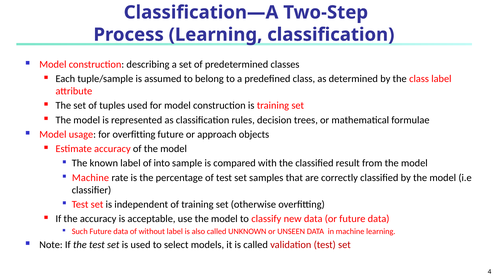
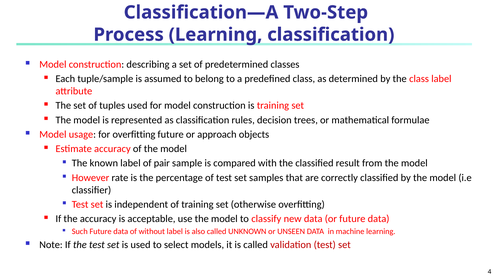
into: into -> pair (162, 163)
Machine: Machine -> However (91, 178)
